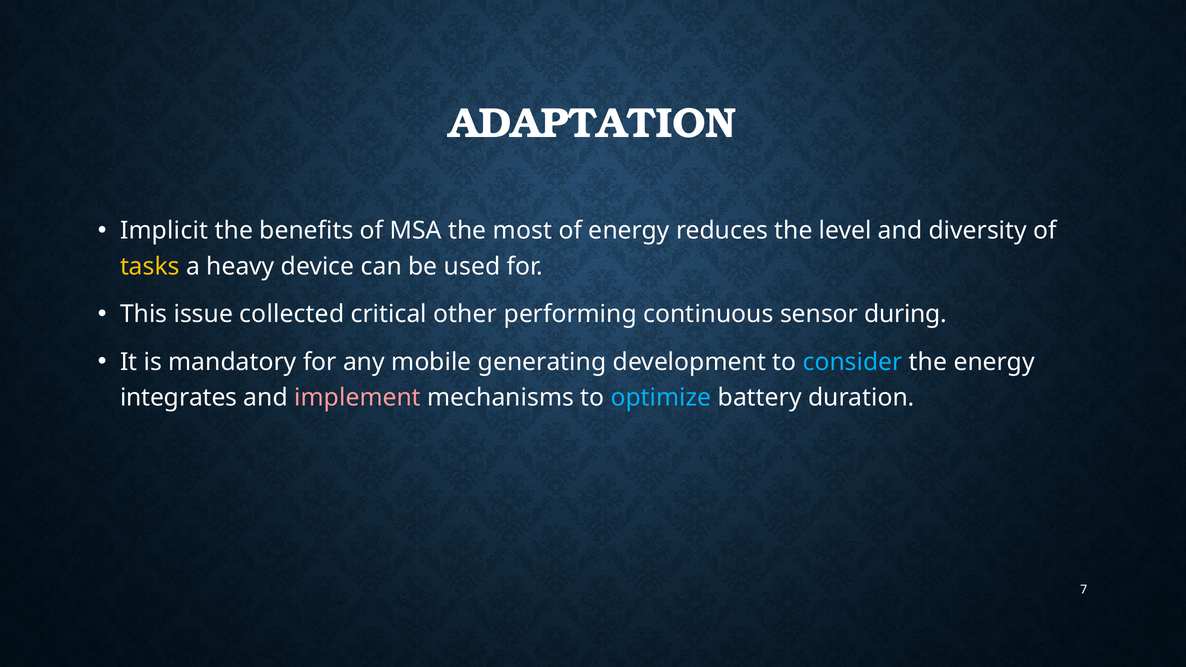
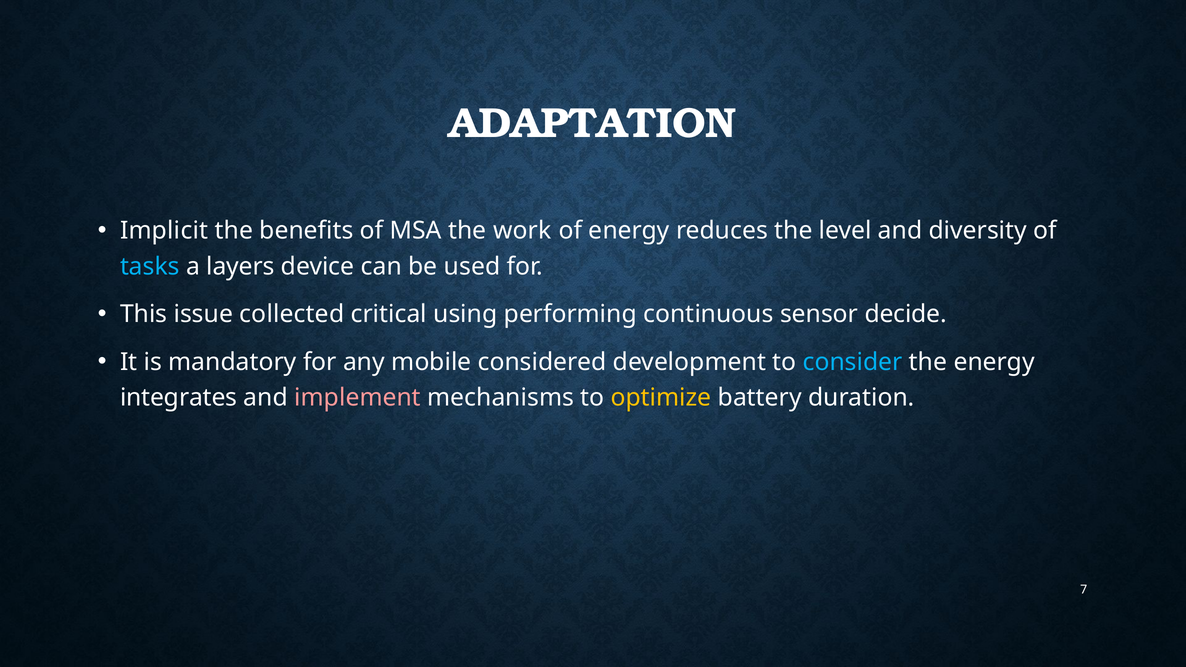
most: most -> work (522, 231)
tasks colour: yellow -> light blue (150, 266)
heavy: heavy -> layers (240, 266)
other: other -> using (465, 314)
during: during -> decide (906, 314)
generating: generating -> considered (542, 362)
optimize colour: light blue -> yellow (661, 398)
